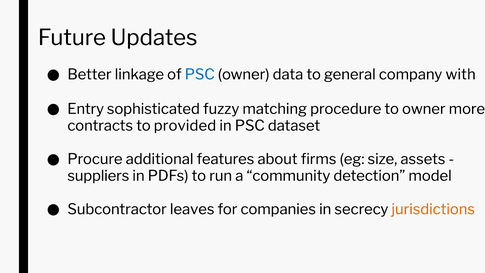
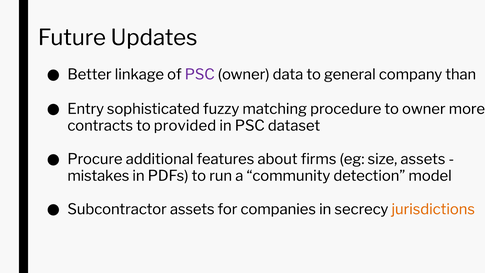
PSC colour: blue -> purple (200, 74)
with: with -> than (461, 74)
suppliers: suppliers -> mistakes (98, 176)
Subcontractor leaves: leaves -> assets (192, 209)
